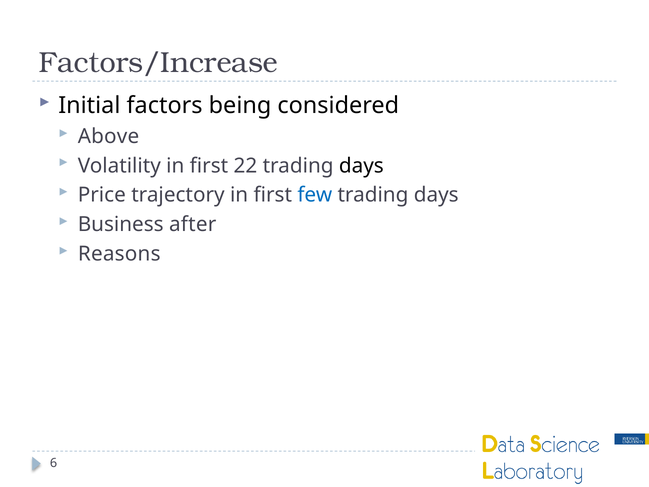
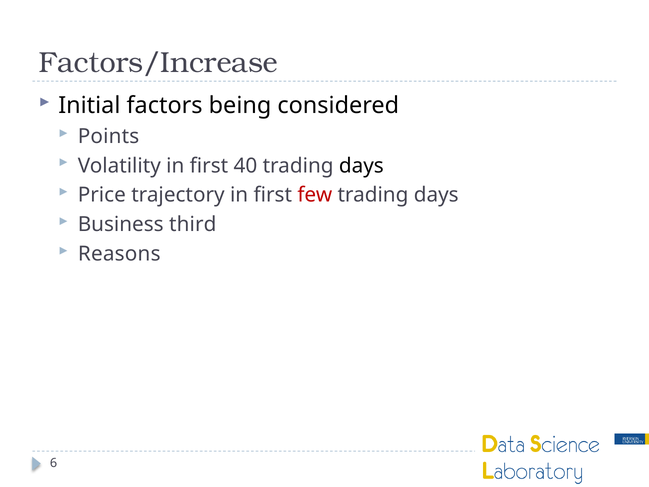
Above: Above -> Points (109, 136)
22: 22 -> 40 (245, 166)
few colour: blue -> red (315, 195)
after: after -> third (193, 224)
